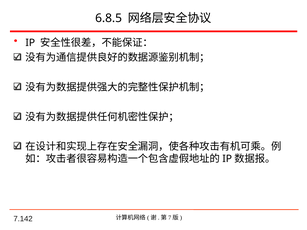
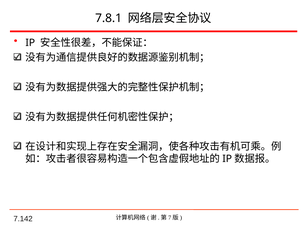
6.8.5: 6.8.5 -> 7.8.1 (109, 18)
